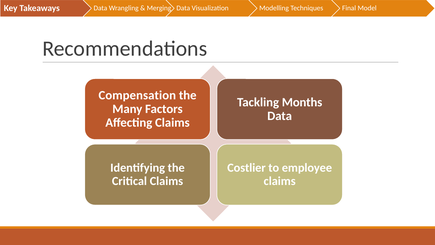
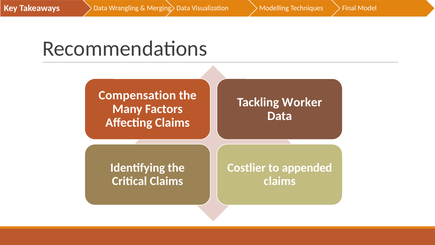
Months: Months -> Worker (302, 102)
employee: employee -> appended (307, 168)
